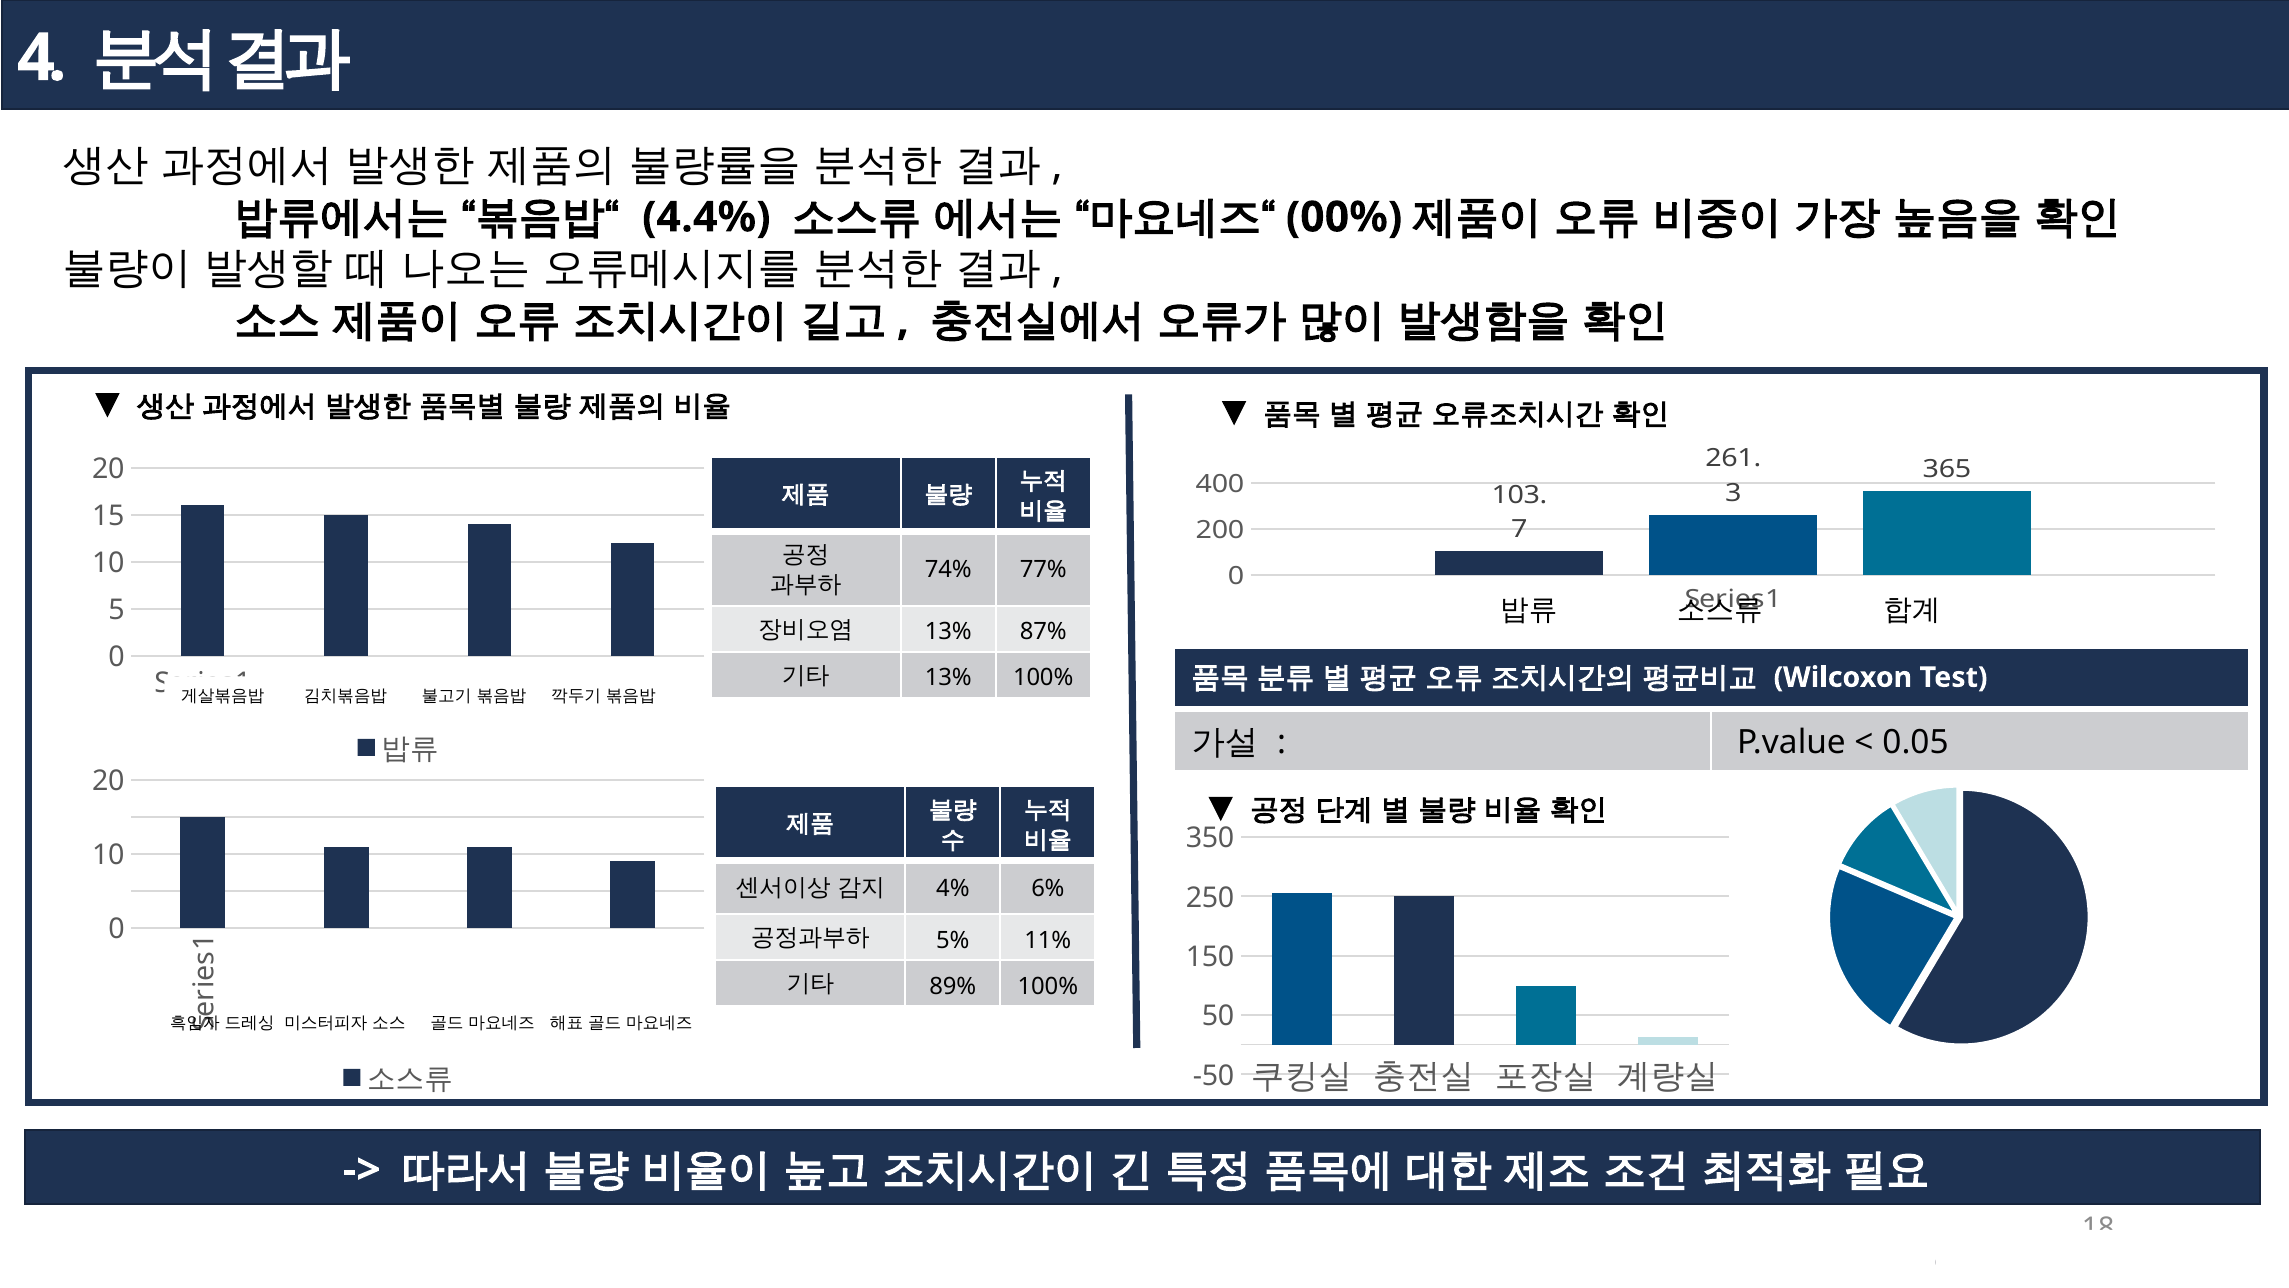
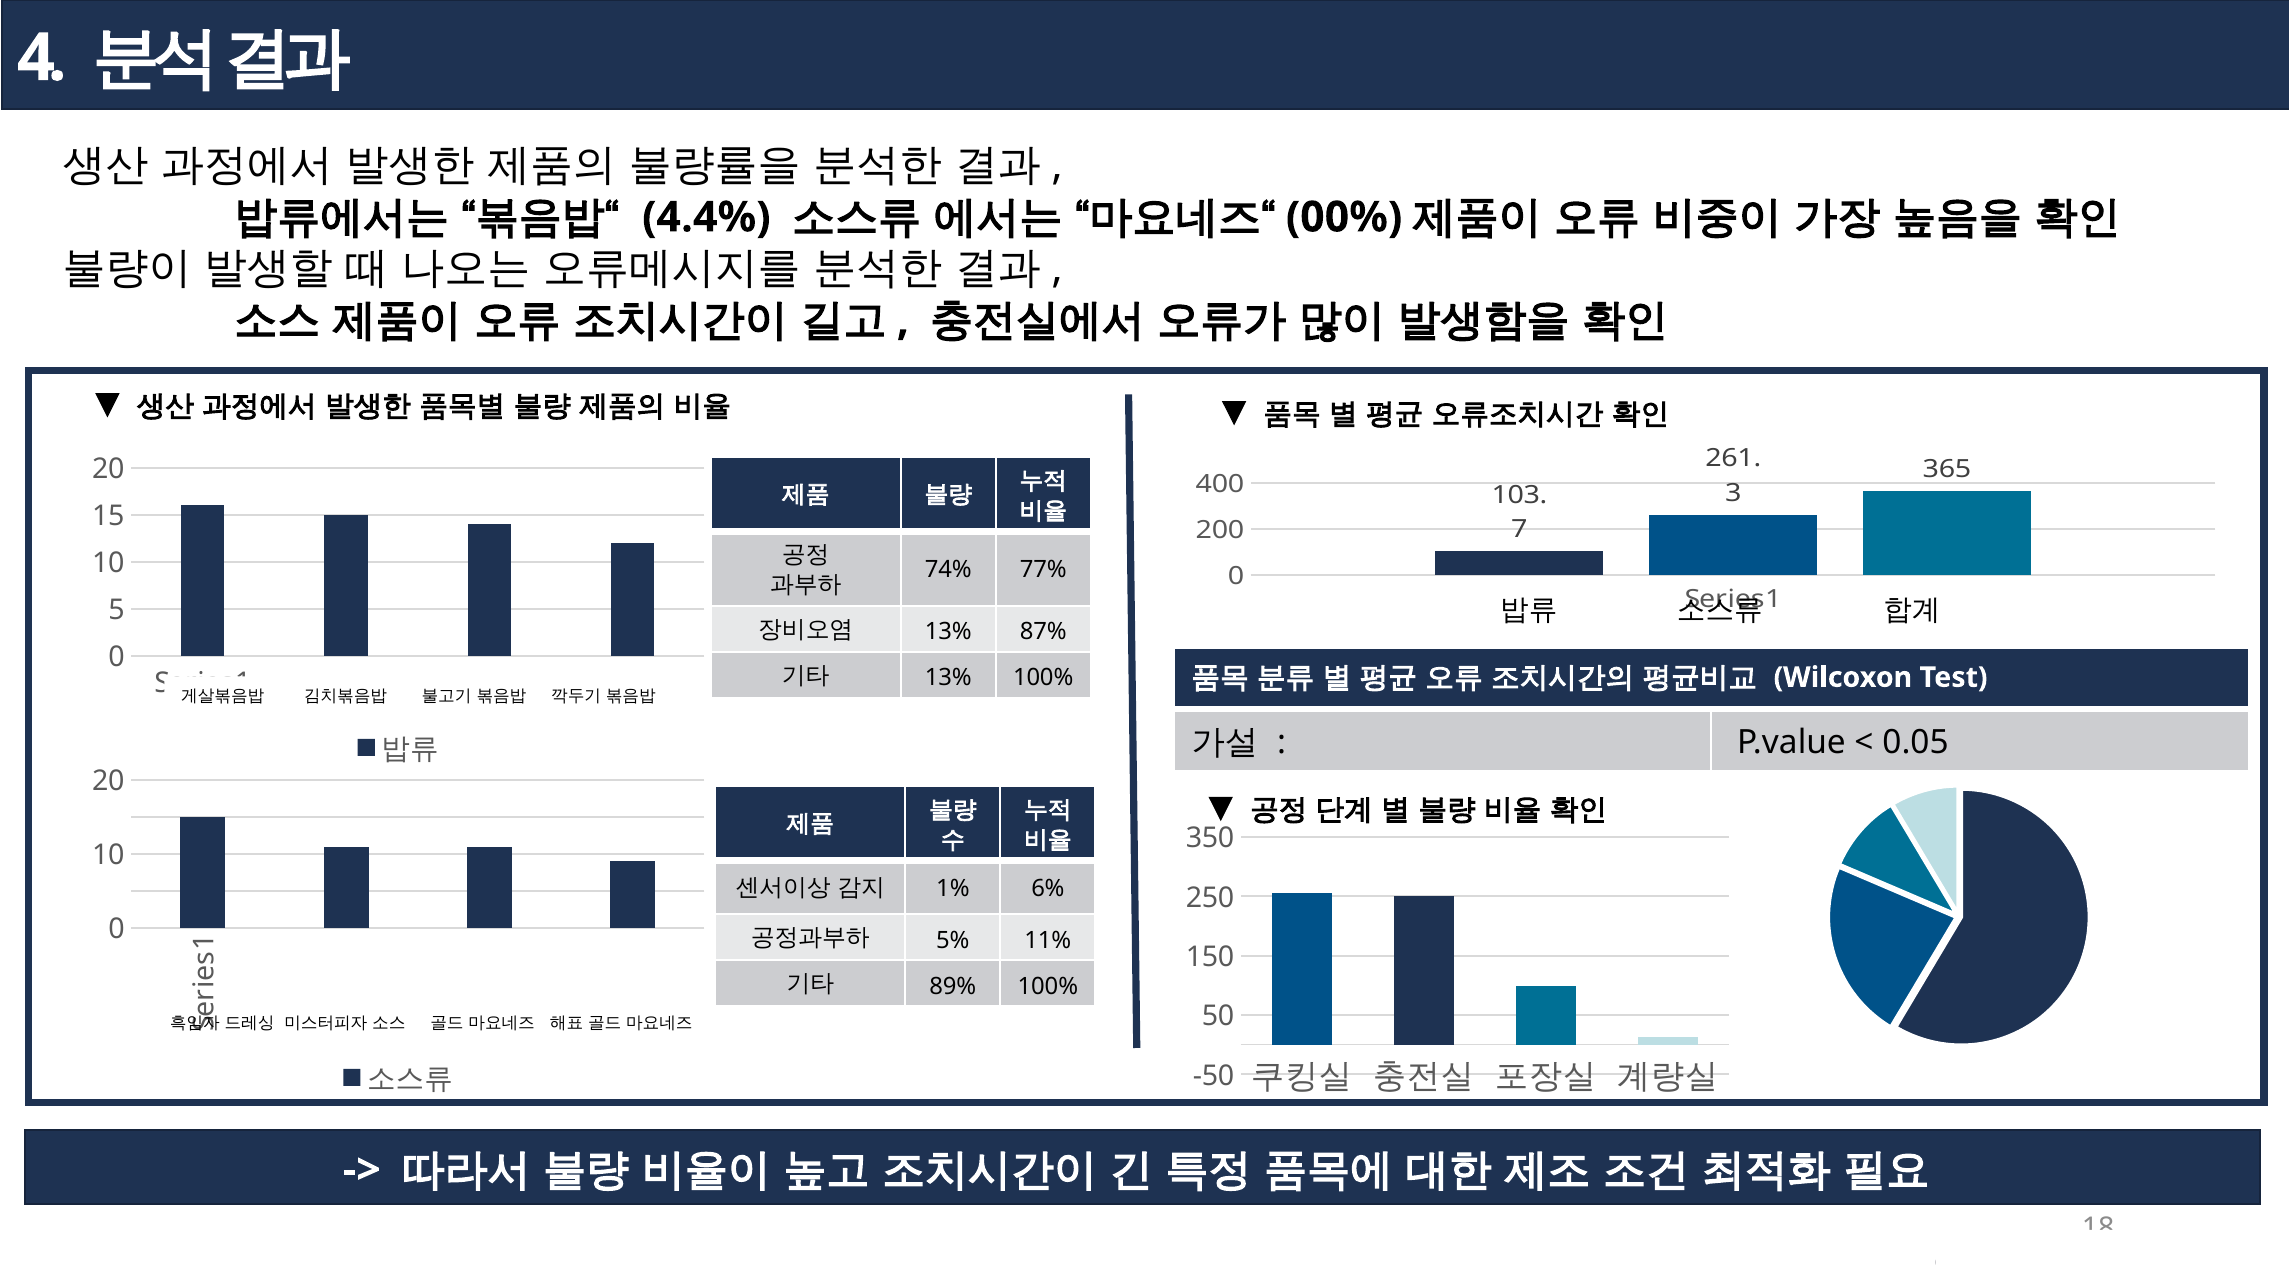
4%: 4% -> 1% (953, 888)
